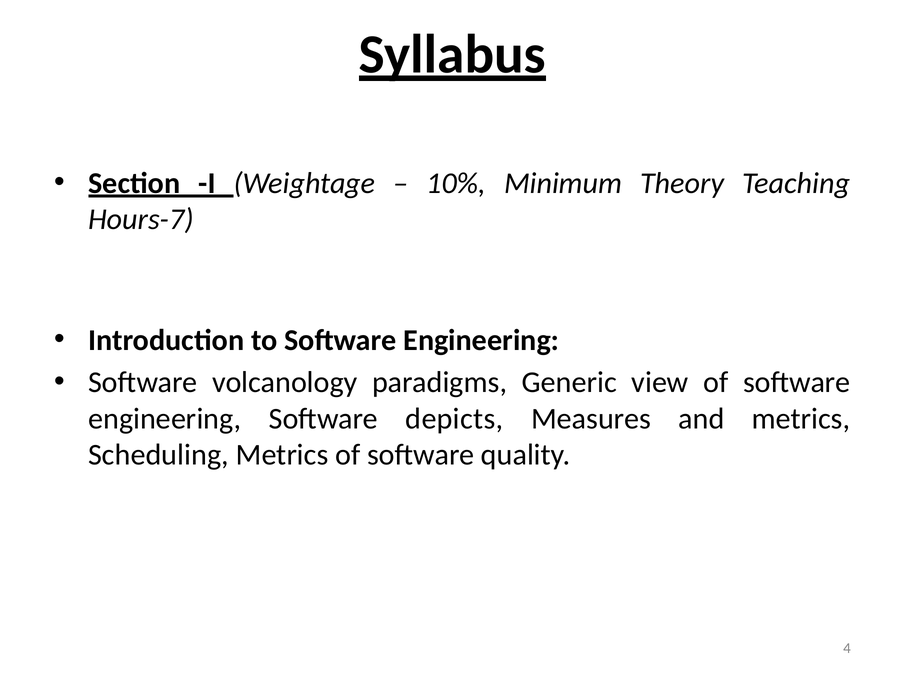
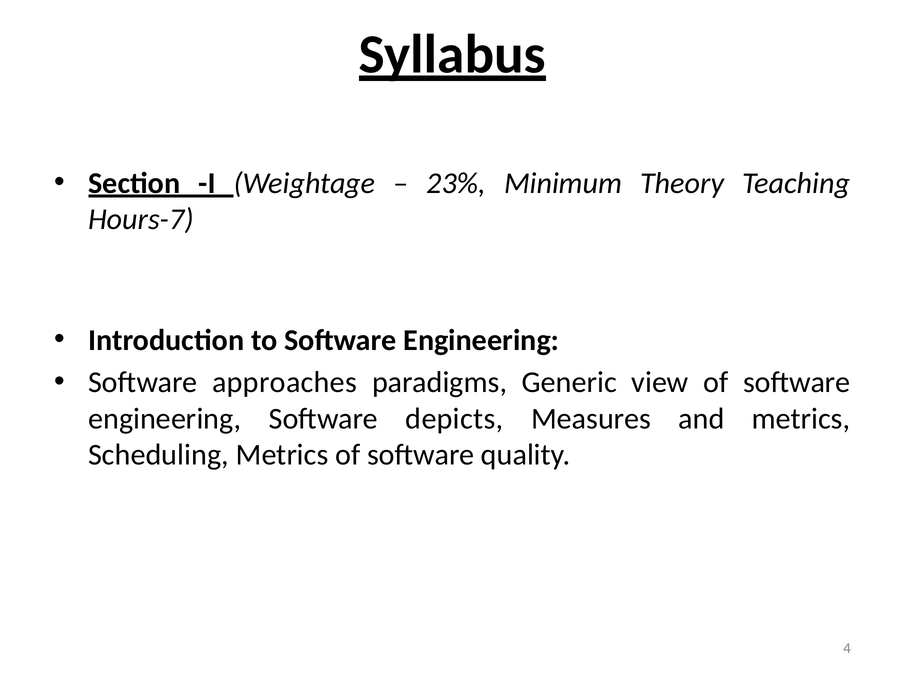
10%: 10% -> 23% (456, 183)
volcanology: volcanology -> approaches (285, 382)
